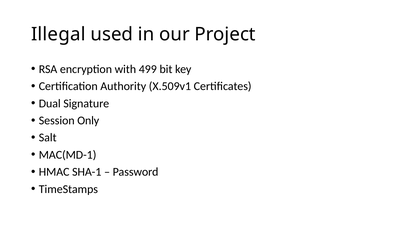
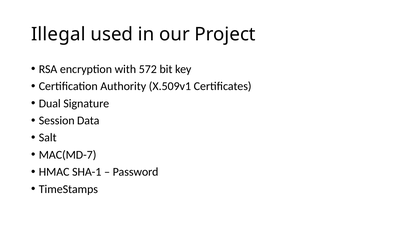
499: 499 -> 572 (148, 69)
Only: Only -> Data (88, 120)
MAC(MD-1: MAC(MD-1 -> MAC(MD-7 (68, 155)
